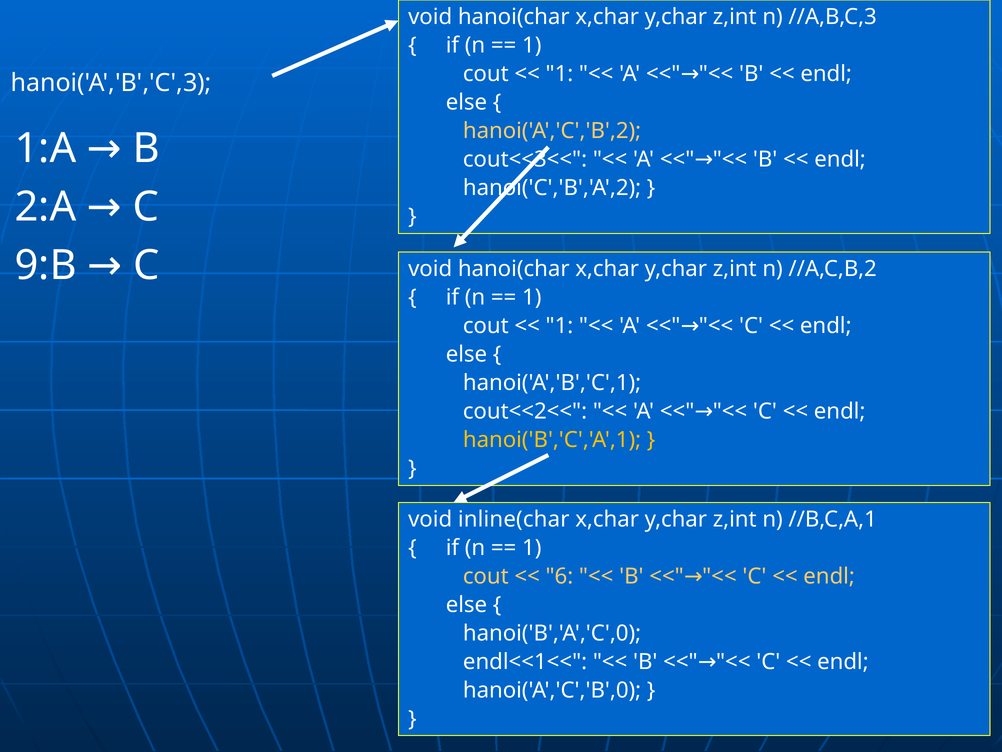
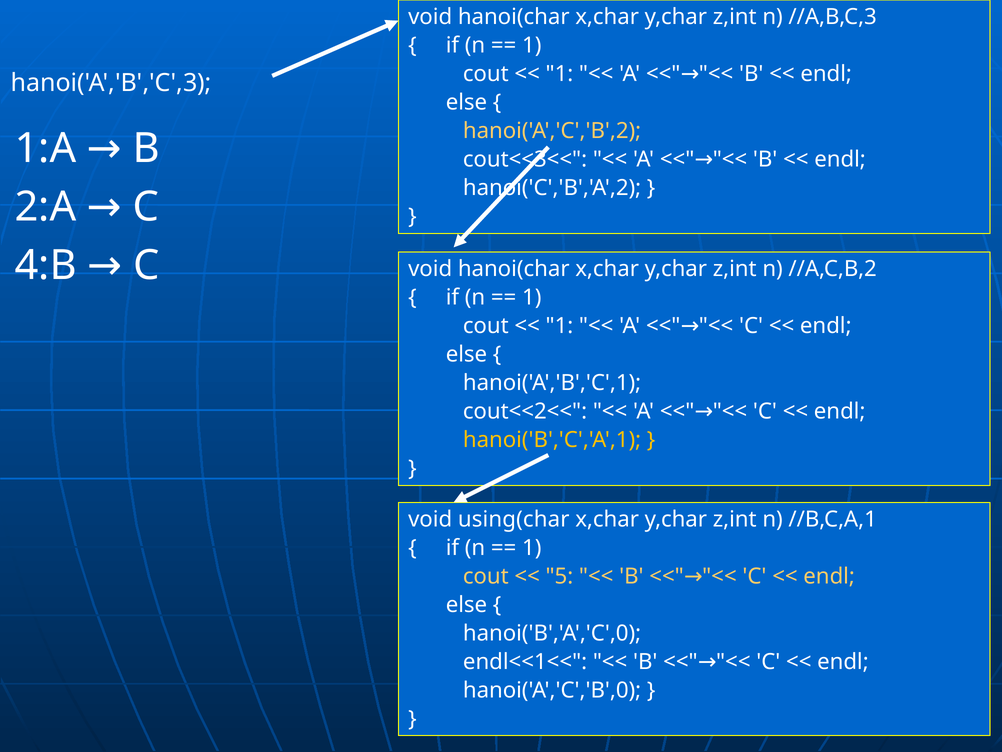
9:B: 9:B -> 4:B (46, 265)
inline(char: inline(char -> using(char (514, 519)
6: 6 -> 5 (559, 576)
